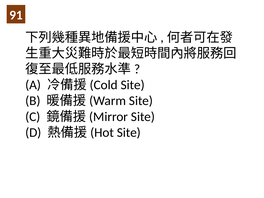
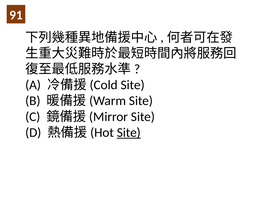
Site underline: none -> present (129, 133)
